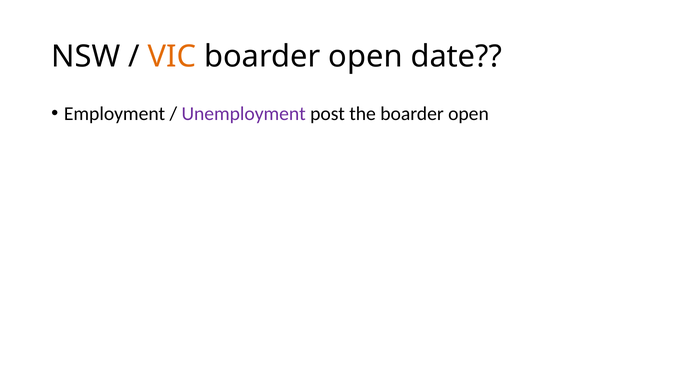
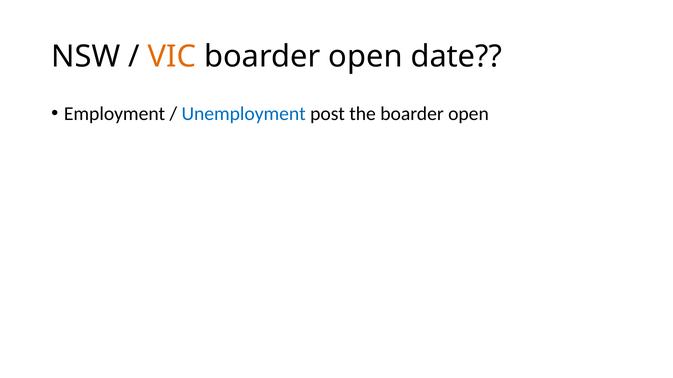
Unemployment colour: purple -> blue (244, 114)
